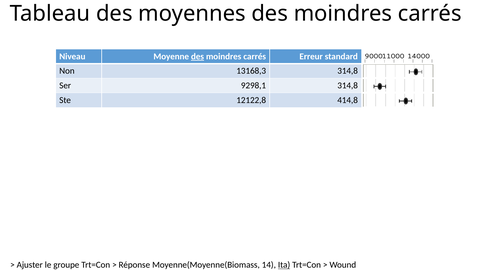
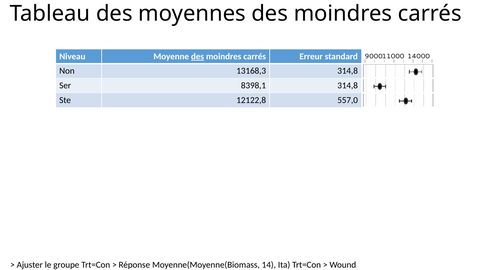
9298,1: 9298,1 -> 8398,1 (253, 86)
414,8: 414,8 -> 557,0 (348, 100)
Ita underline: present -> none (284, 266)
